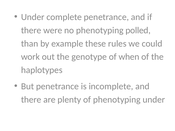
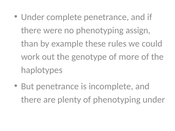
polled: polled -> assign (138, 30)
when: when -> more (129, 57)
